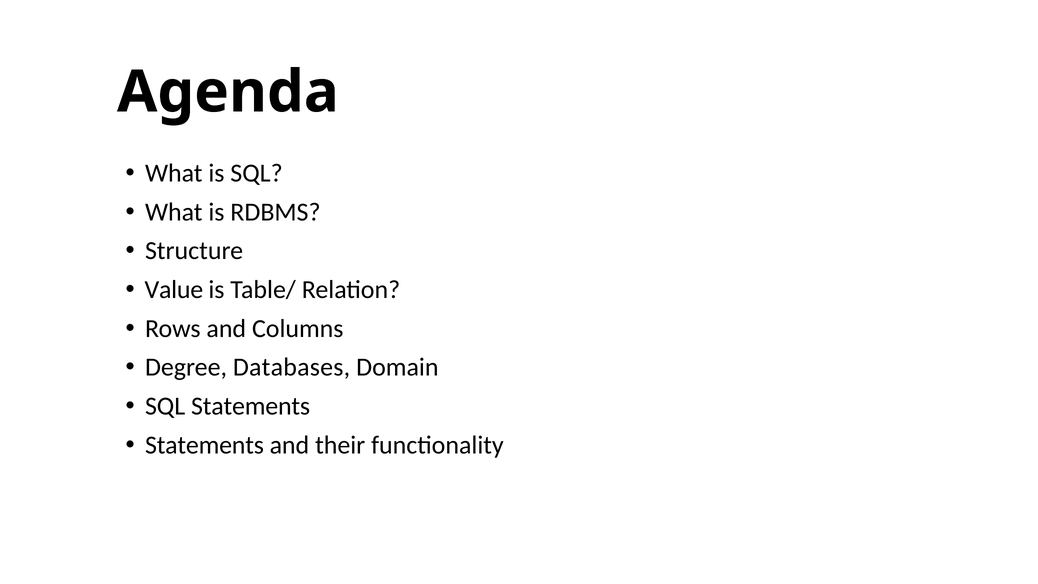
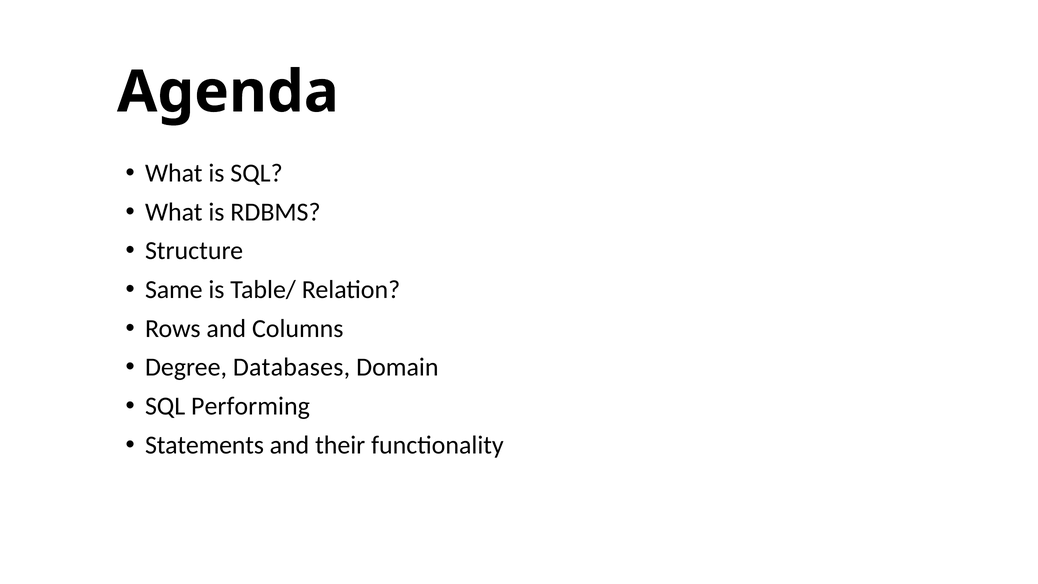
Value: Value -> Same (174, 290)
SQL Statements: Statements -> Performing (250, 406)
